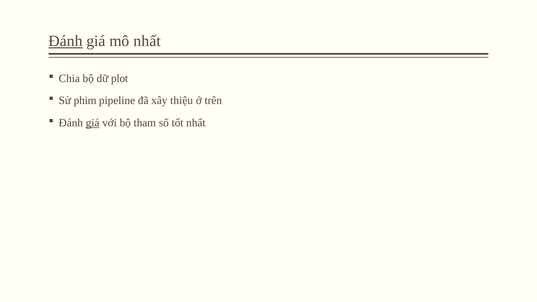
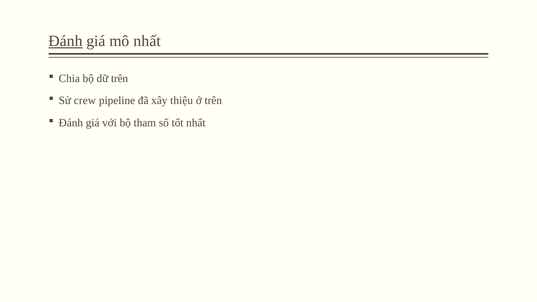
dữ plot: plot -> trên (120, 78)
phim: phim -> crew (85, 101)
giá underline: present -> none (93, 123)
